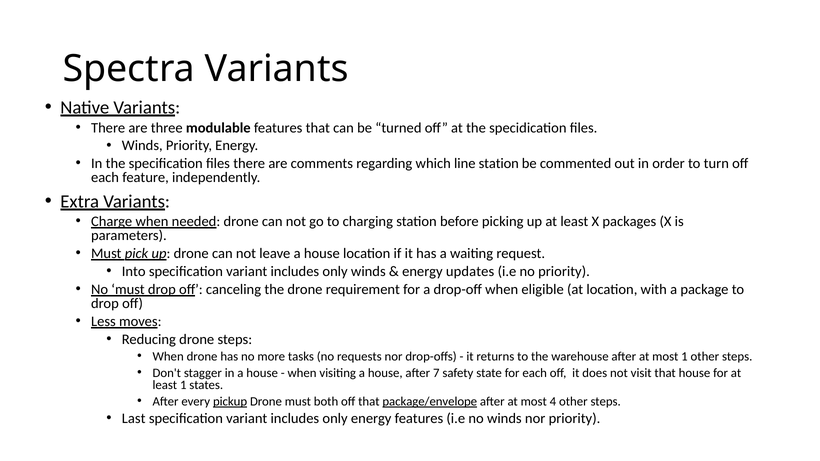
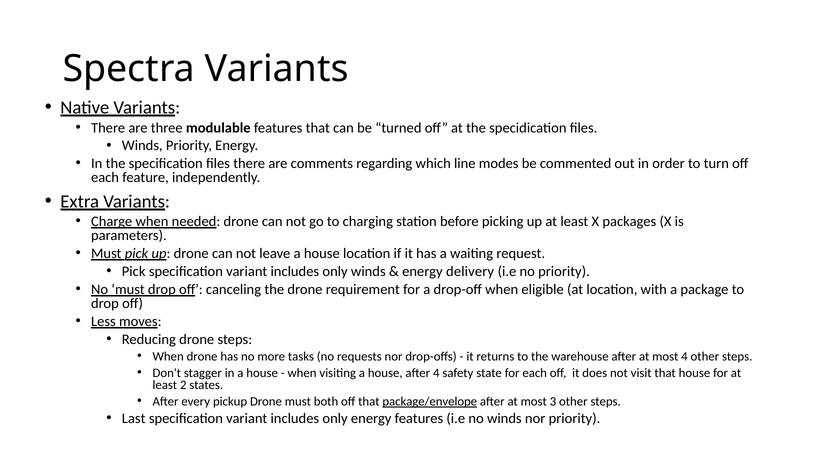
line station: station -> modes (499, 164)
Into: Into -> Pick (134, 272)
updates: updates -> delivery (470, 272)
most 1: 1 -> 4 (684, 357)
after 7: 7 -> 4 (436, 373)
least 1: 1 -> 2 (183, 385)
pickup underline: present -> none (230, 402)
4: 4 -> 3 (553, 402)
